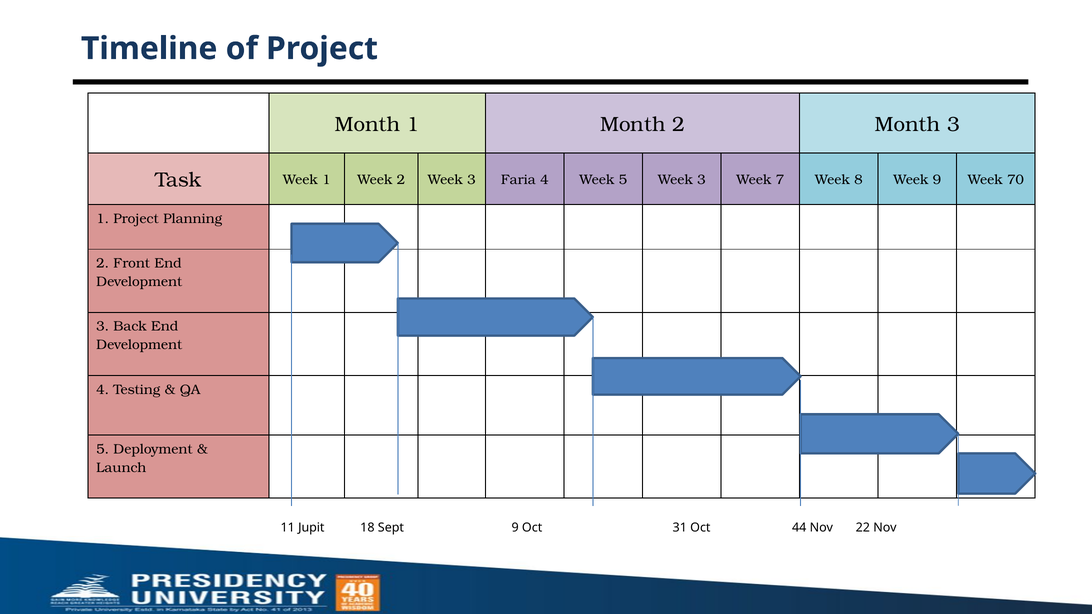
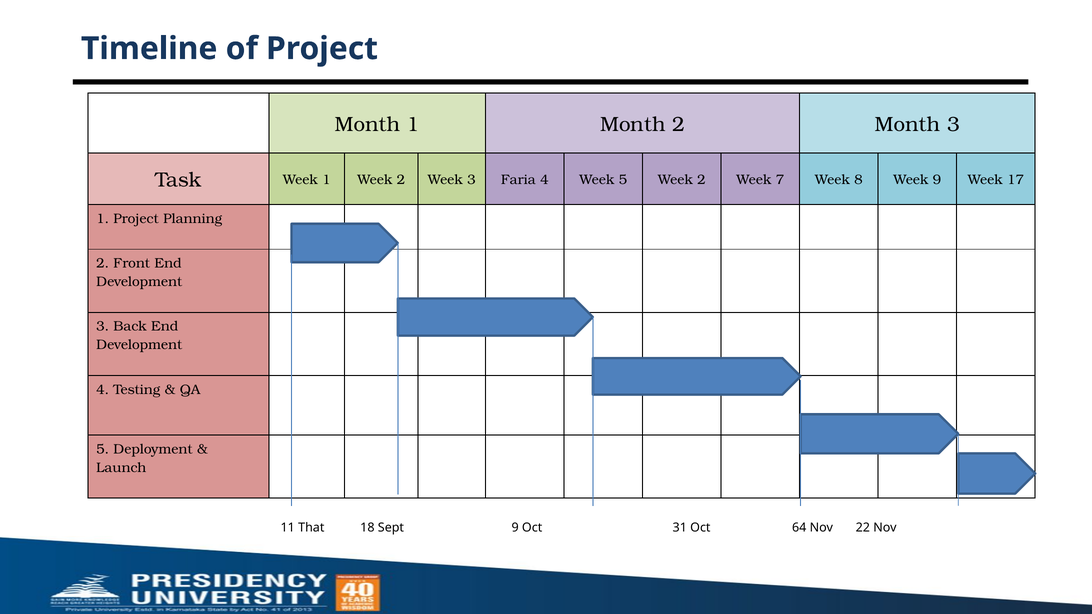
5 Week 3: 3 -> 2 (701, 180)
70: 70 -> 17 (1015, 180)
Jupit: Jupit -> That (311, 528)
44: 44 -> 64 (799, 528)
